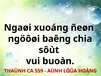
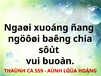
ñeøn: ñeøn -> ñang (82, 28)
